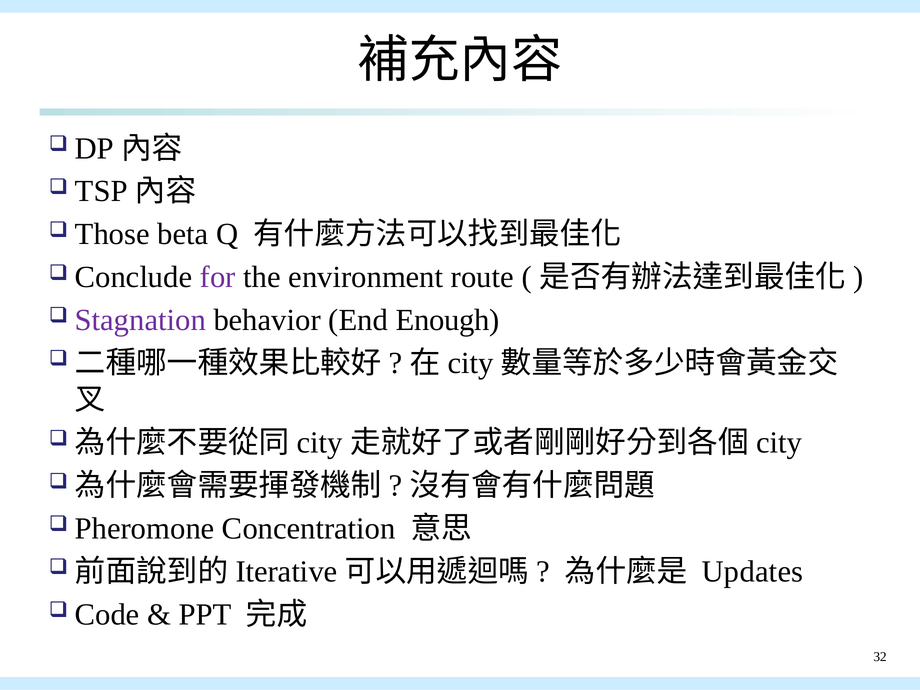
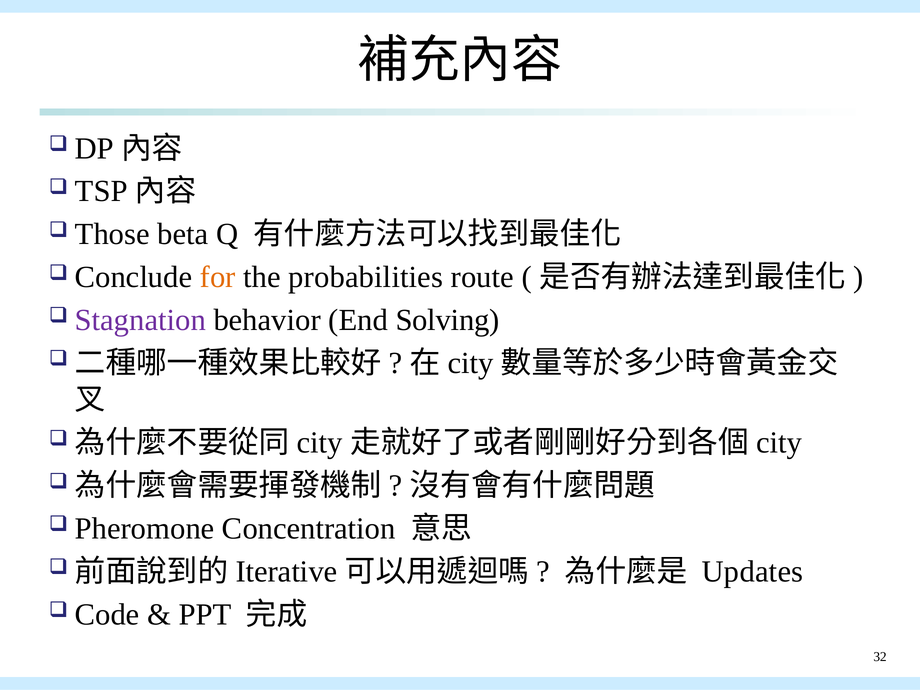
for colour: purple -> orange (218, 277)
environment: environment -> probabilities (366, 277)
Enough: Enough -> Solving (448, 320)
